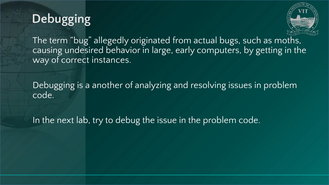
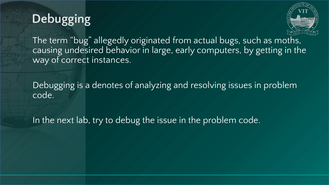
another: another -> denotes (107, 85)
